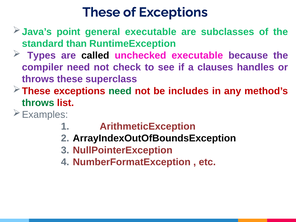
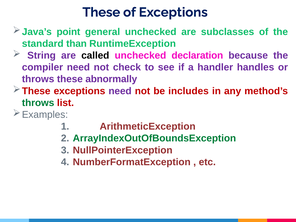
general executable: executable -> unchecked (151, 32)
Types: Types -> String (42, 55)
unchecked executable: executable -> declaration (197, 55)
clauses: clauses -> handler (215, 67)
superclass: superclass -> abnormally (111, 79)
need colour: green -> purple (120, 91)
ArrayIndexOutOfBoundsException colour: black -> green (154, 138)
